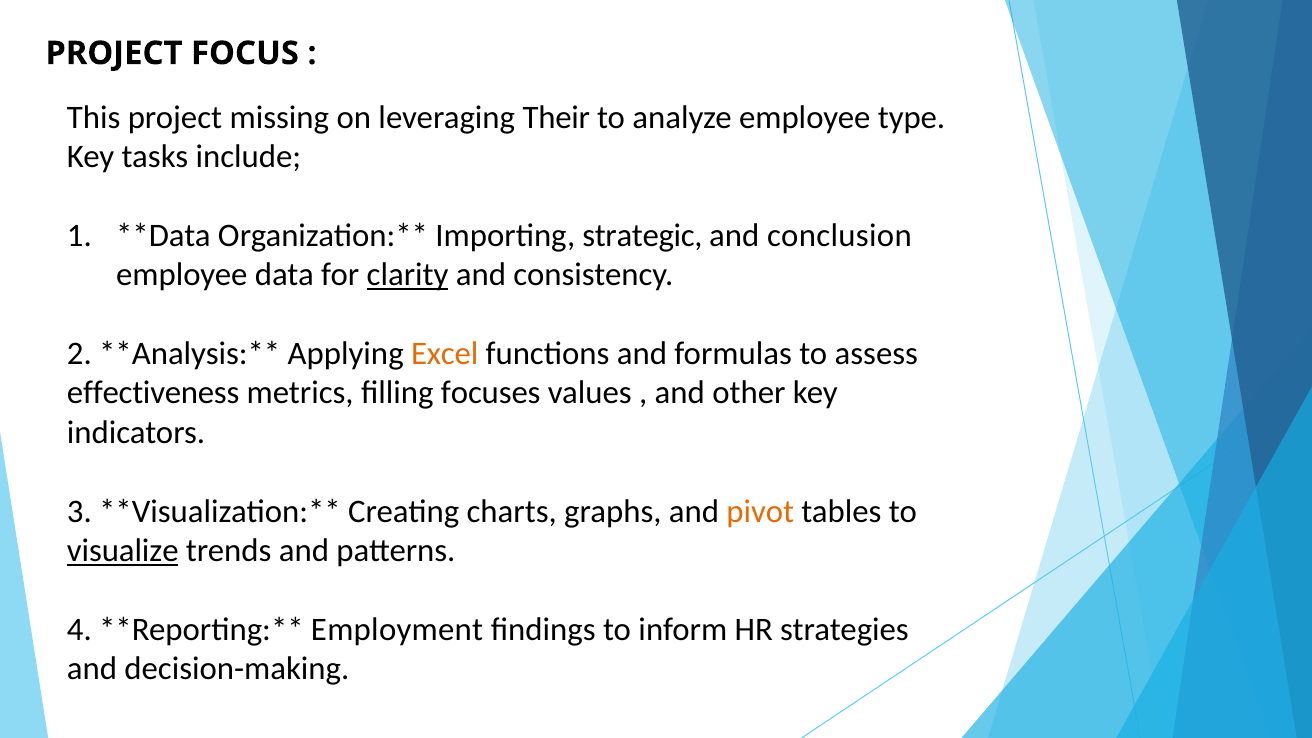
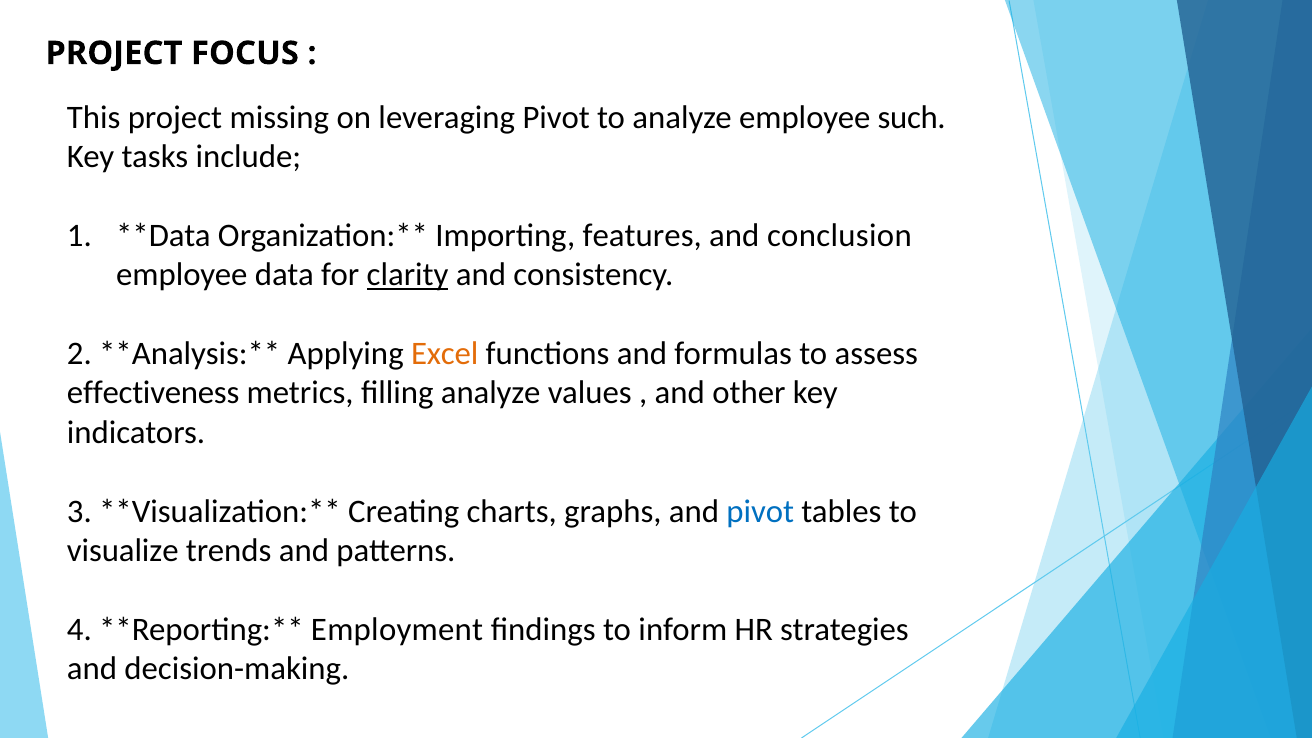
leveraging Their: Their -> Pivot (556, 118)
type: type -> such (912, 118)
strategic: strategic -> features (642, 236)
filling focuses: focuses -> analyze (491, 393)
pivot colour: orange -> blue (760, 511)
visualize underline: present -> none (123, 551)
